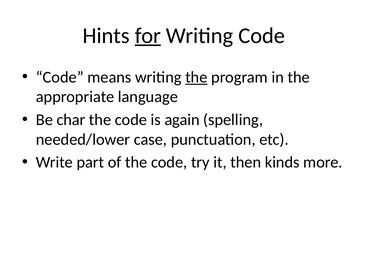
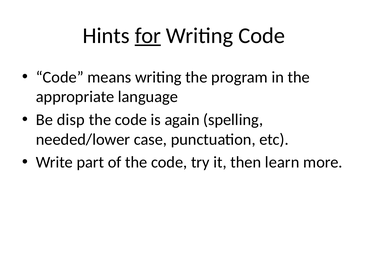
the underline: present -> none (196, 77)
char: char -> disp (71, 120)
kinds: kinds -> learn (282, 162)
